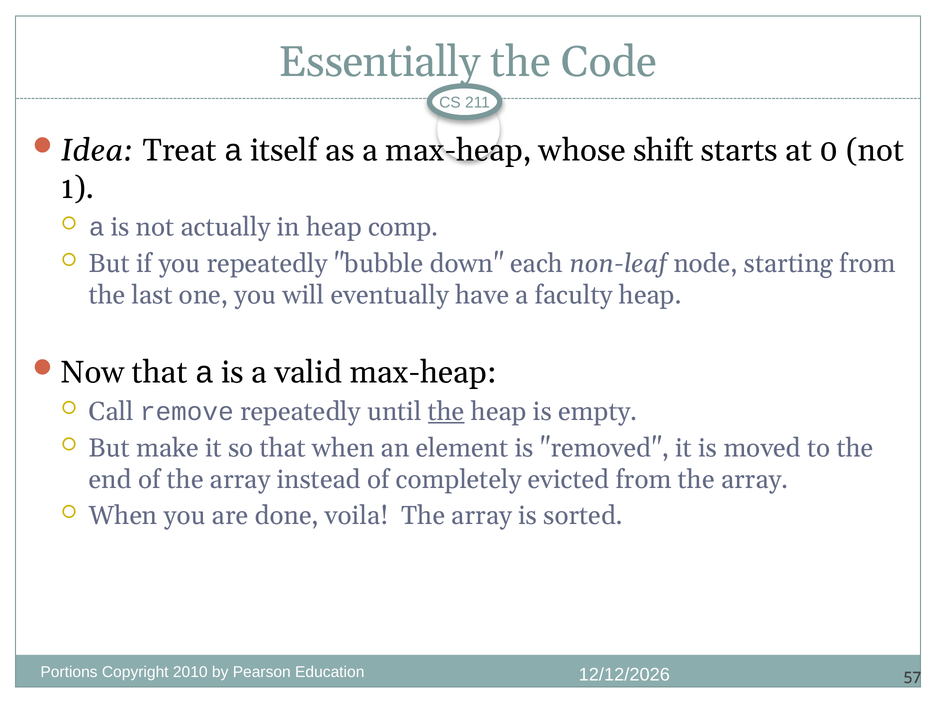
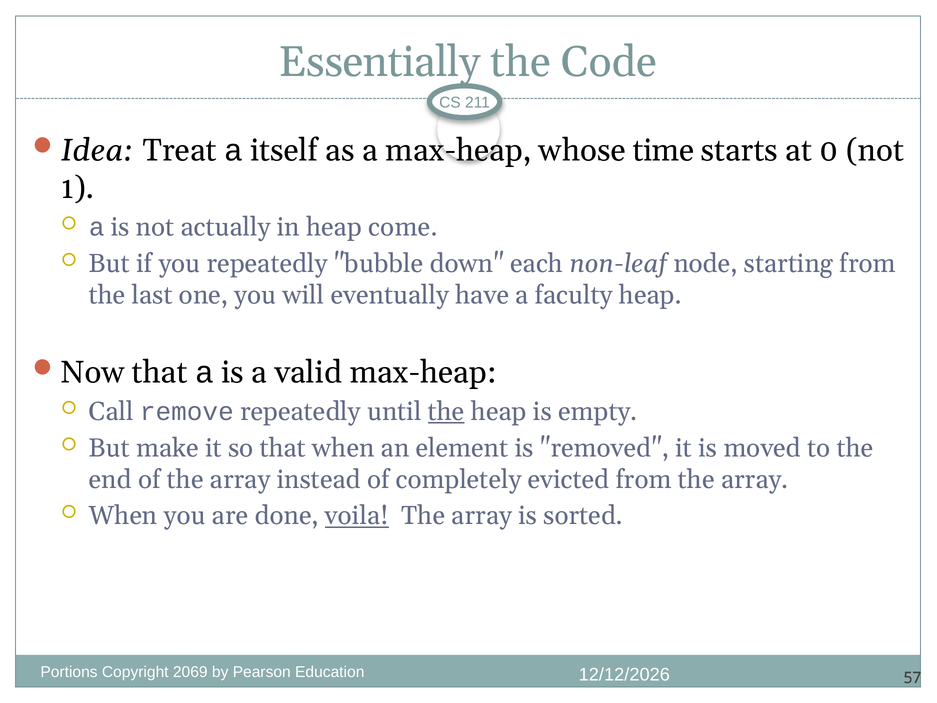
shift: shift -> time (663, 151)
comp: comp -> come (403, 227)
voila underline: none -> present (357, 516)
2010: 2010 -> 2069 (190, 672)
